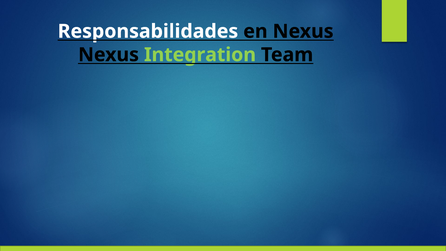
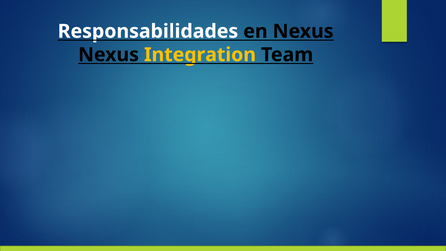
Integration colour: light green -> yellow (200, 55)
